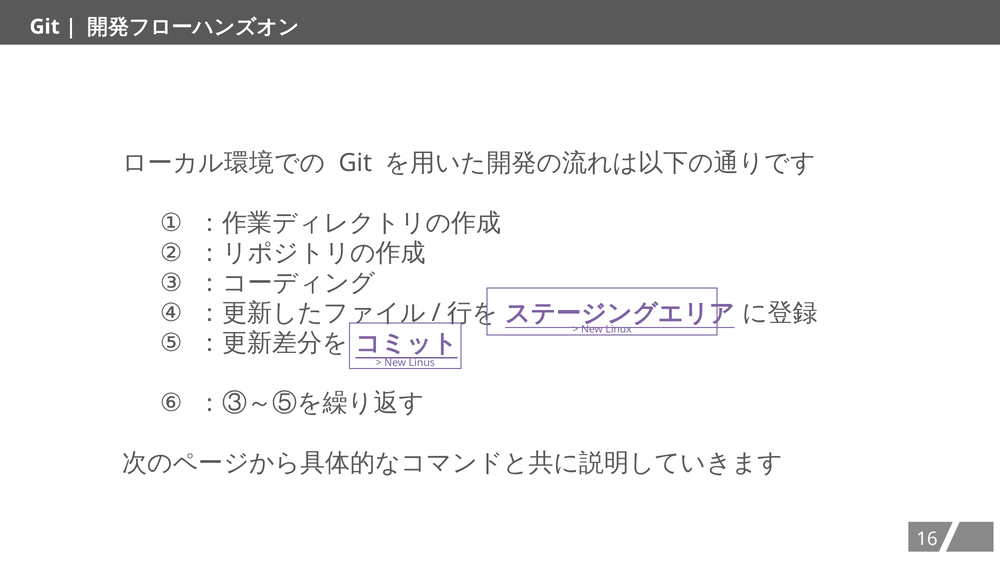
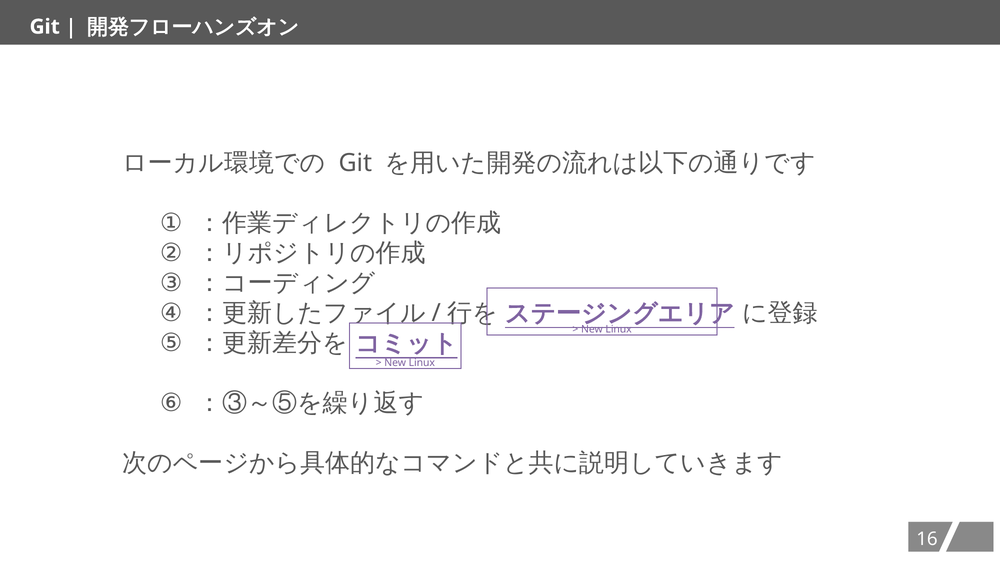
Linus: Linus -> Linux (422, 362)
